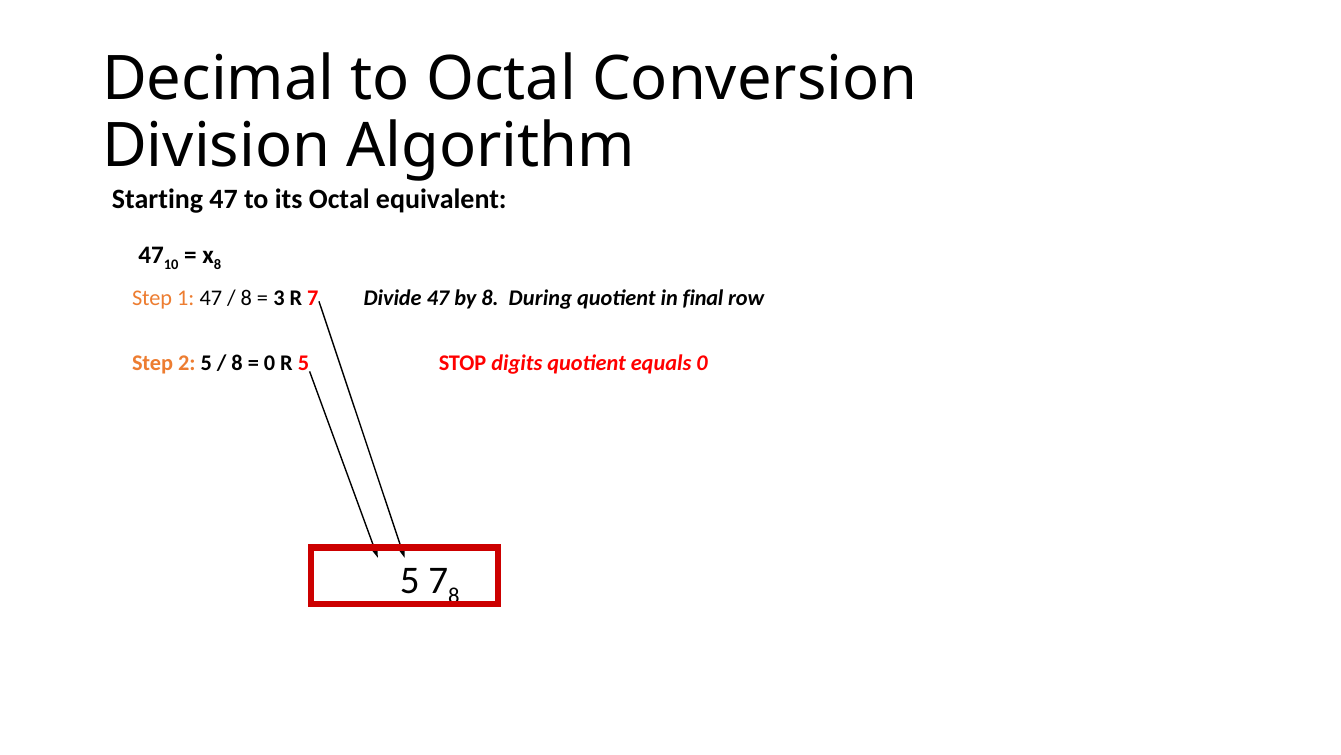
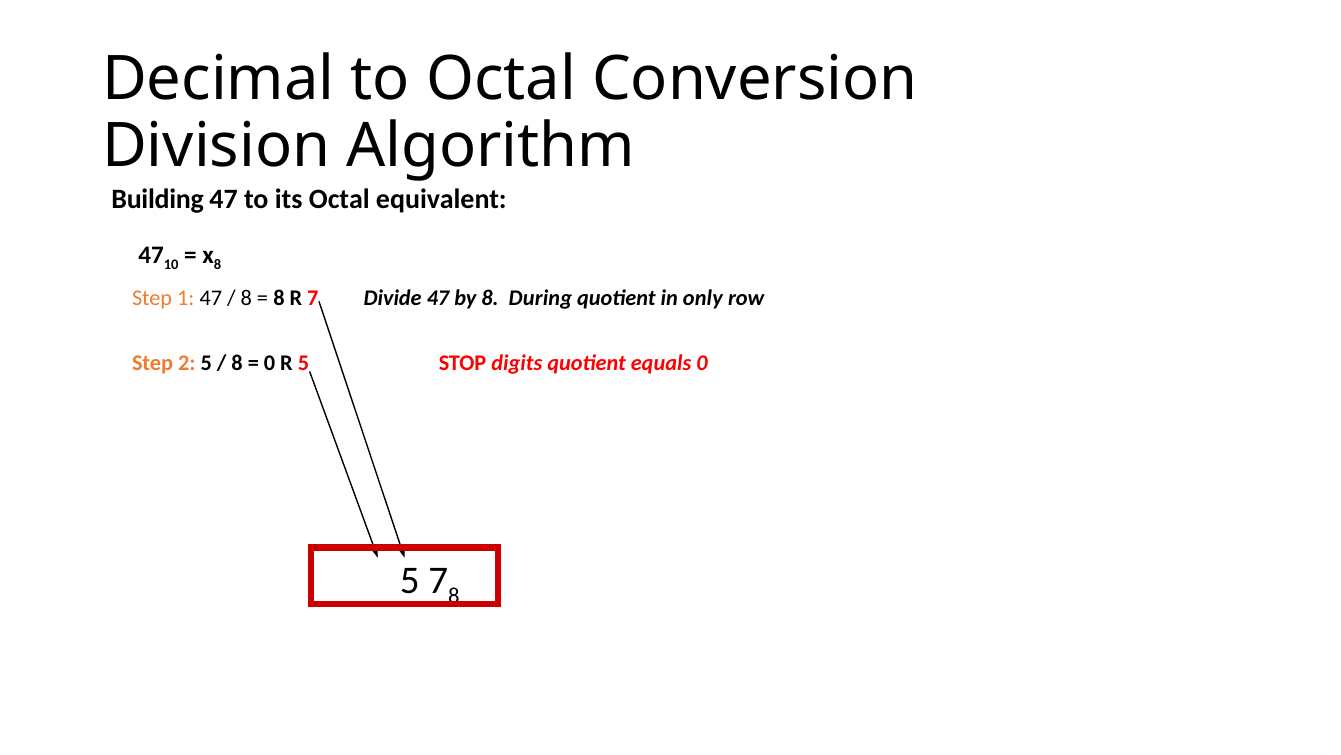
Starting: Starting -> Building (158, 199)
3: 3 -> 8 (279, 297)
final: final -> only (703, 297)
